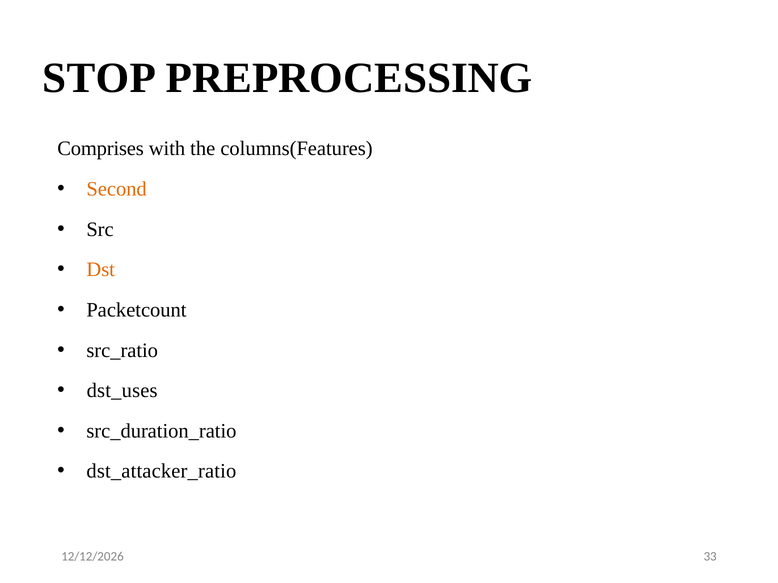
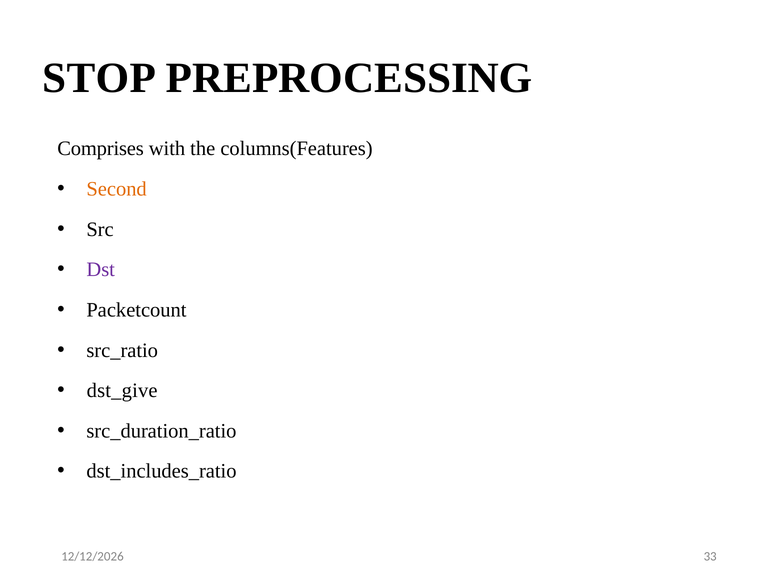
Dst colour: orange -> purple (101, 270)
dst_uses: dst_uses -> dst_give (122, 391)
dst_attacker_ratio: dst_attacker_ratio -> dst_includes_ratio (161, 472)
